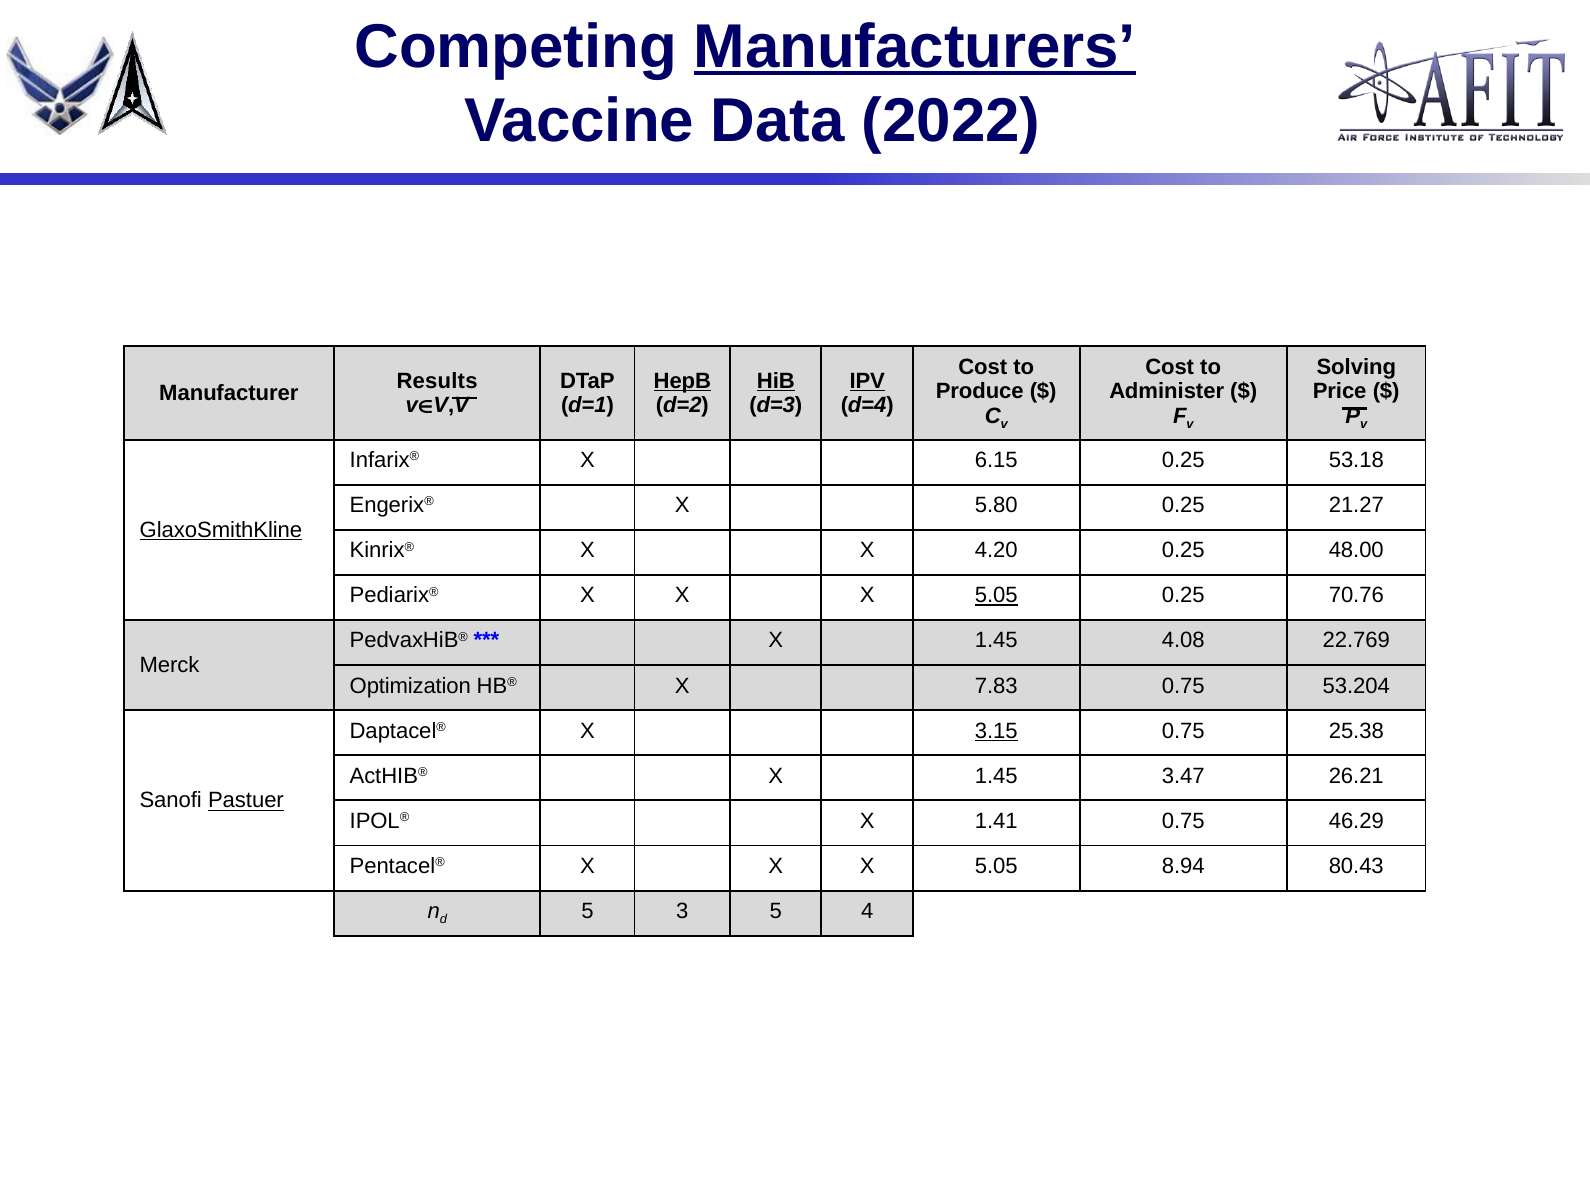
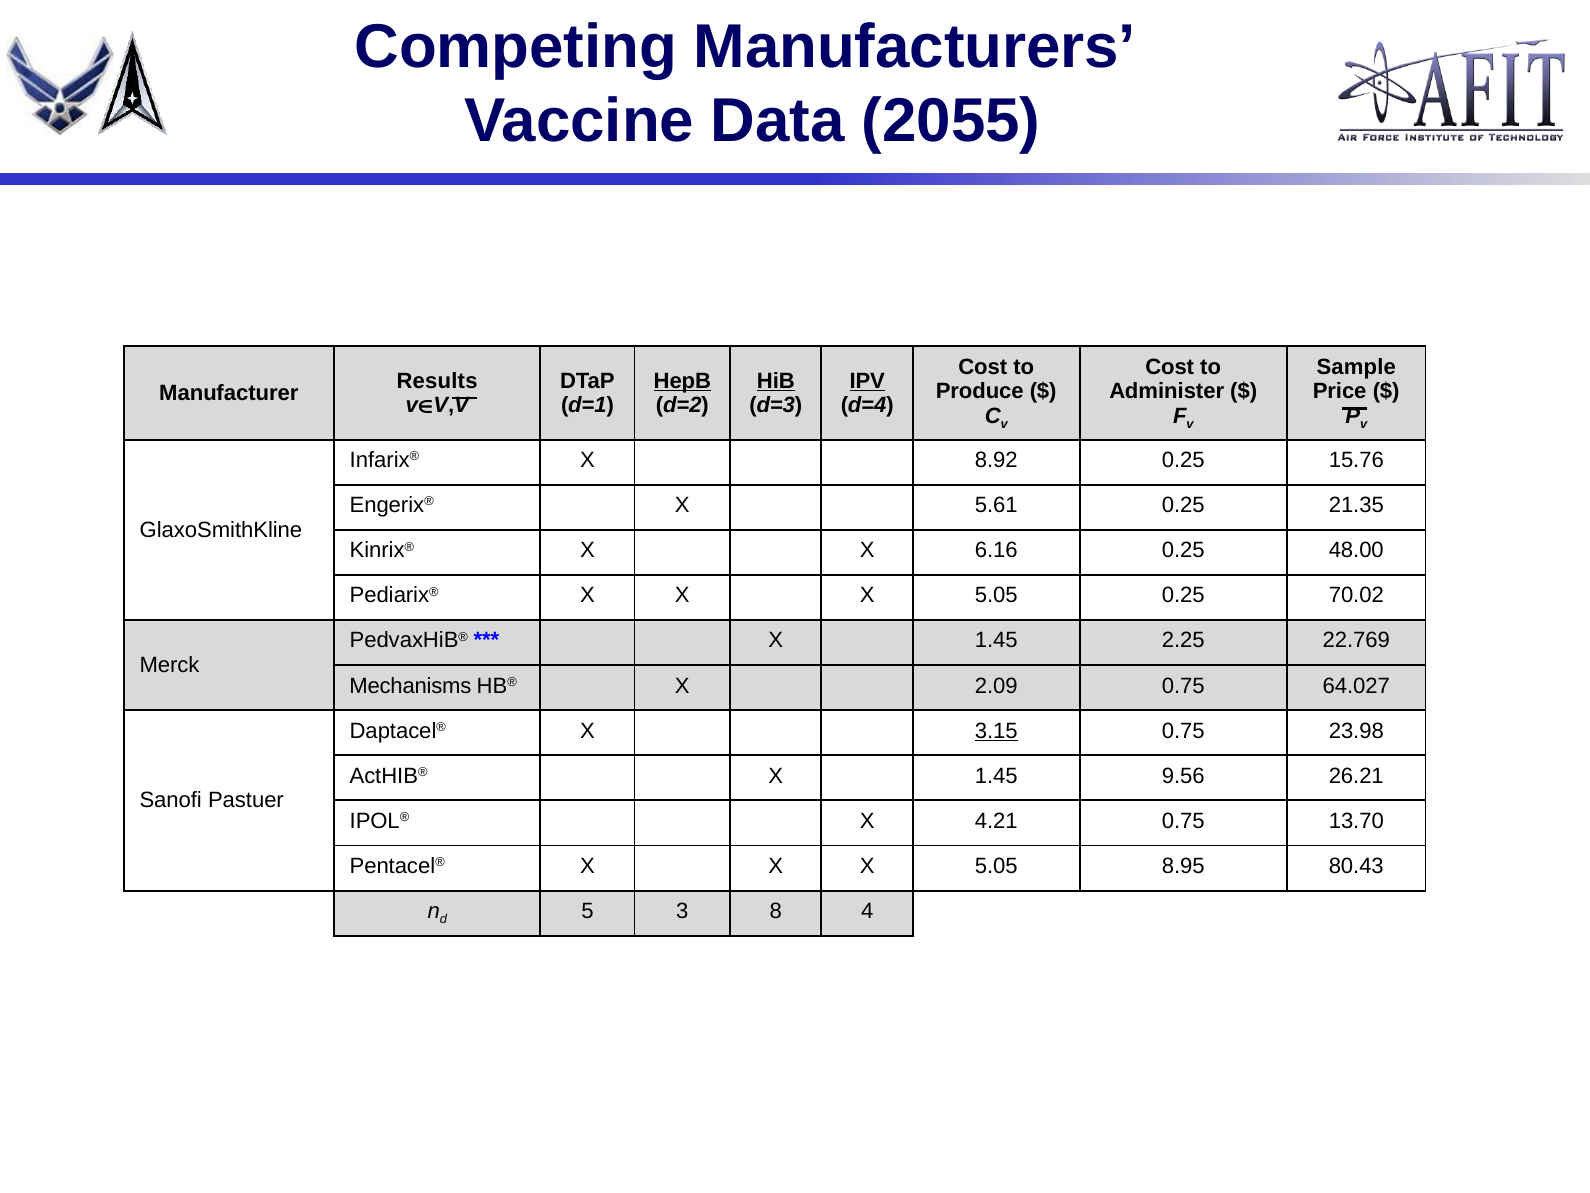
Manufacturers underline: present -> none (915, 47)
2022: 2022 -> 2055 (951, 121)
Solving: Solving -> Sample (1356, 367)
6.15: 6.15 -> 8.92 (996, 460)
53.18: 53.18 -> 15.76 (1356, 460)
5.80: 5.80 -> 5.61 (996, 505)
21.27: 21.27 -> 21.35 (1356, 505)
GlaxoSmithKline underline: present -> none (221, 530)
4.20: 4.20 -> 6.16 (996, 550)
5.05 underline: present -> none (996, 595)
70.76: 70.76 -> 70.02 (1356, 595)
4.08: 4.08 -> 2.25 (1183, 640)
Optimization: Optimization -> Mechanisms (410, 685)
7.83: 7.83 -> 2.09 (996, 685)
53.204: 53.204 -> 64.027 (1356, 685)
25.38: 25.38 -> 23.98 (1356, 730)
3.47: 3.47 -> 9.56 (1183, 776)
Pastuer underline: present -> none (246, 800)
1.41: 1.41 -> 4.21 (996, 821)
46.29: 46.29 -> 13.70 (1356, 821)
8.94: 8.94 -> 8.95 (1183, 866)
3 5: 5 -> 8 (776, 911)
